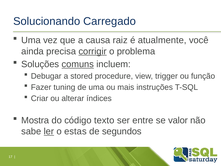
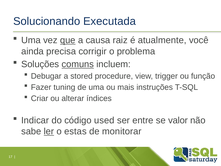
Carregado: Carregado -> Executada (110, 21)
que underline: none -> present (68, 40)
corrigir underline: present -> none (93, 51)
Mostra: Mostra -> Indicar (35, 120)
texto: texto -> used (104, 120)
segundos: segundos -> monitorar (122, 131)
